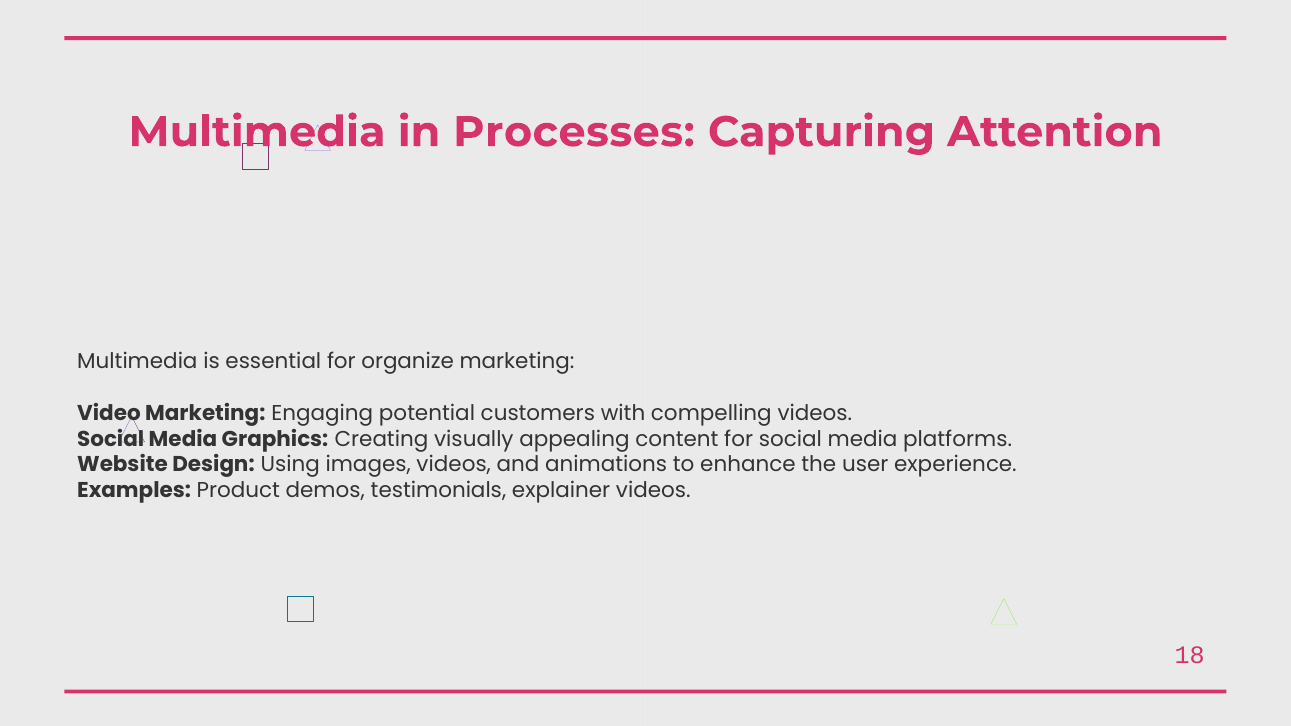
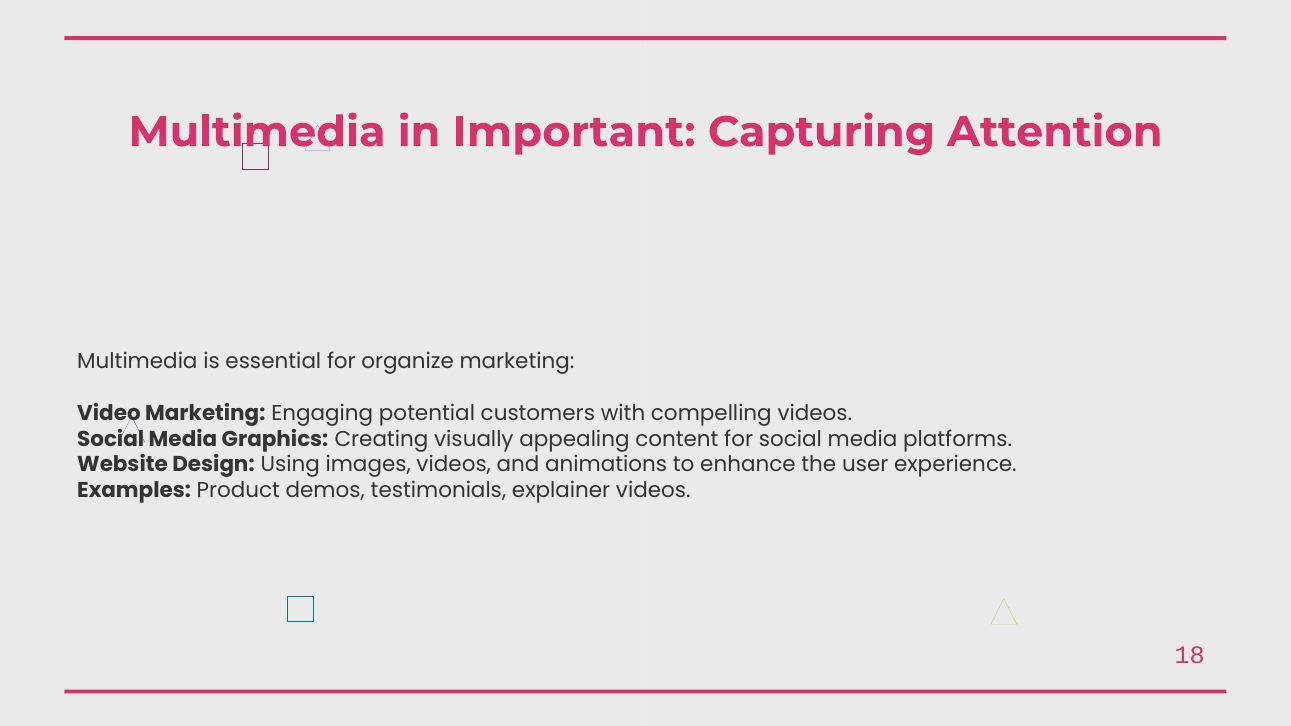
Processes: Processes -> Important (574, 132)
